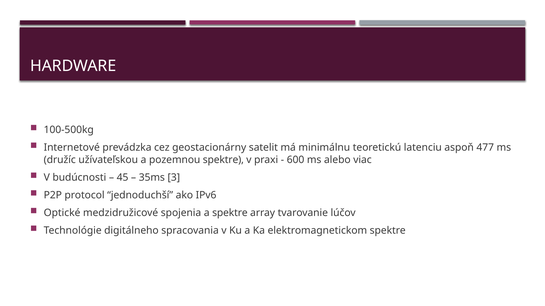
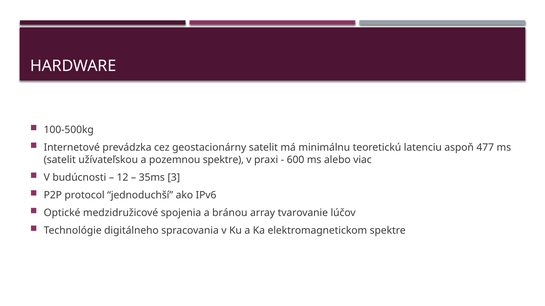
družíc: družíc -> satelit (60, 160)
45: 45 -> 12 (123, 178)
a spektre: spektre -> bránou (230, 213)
